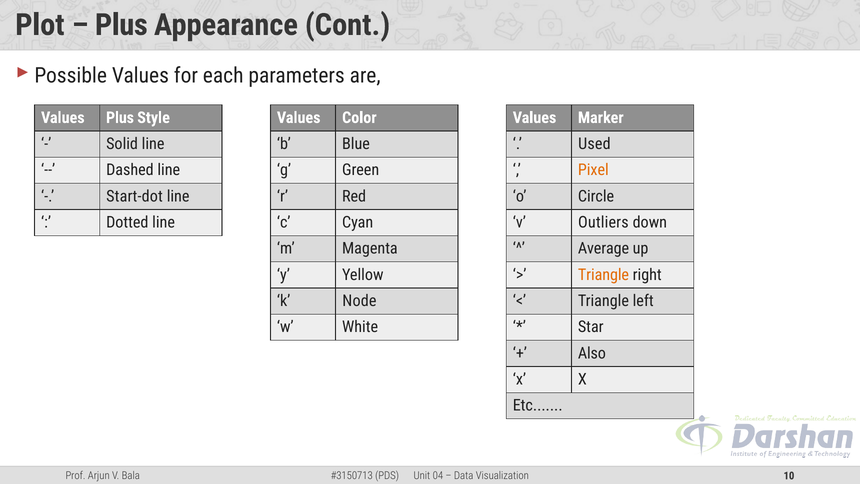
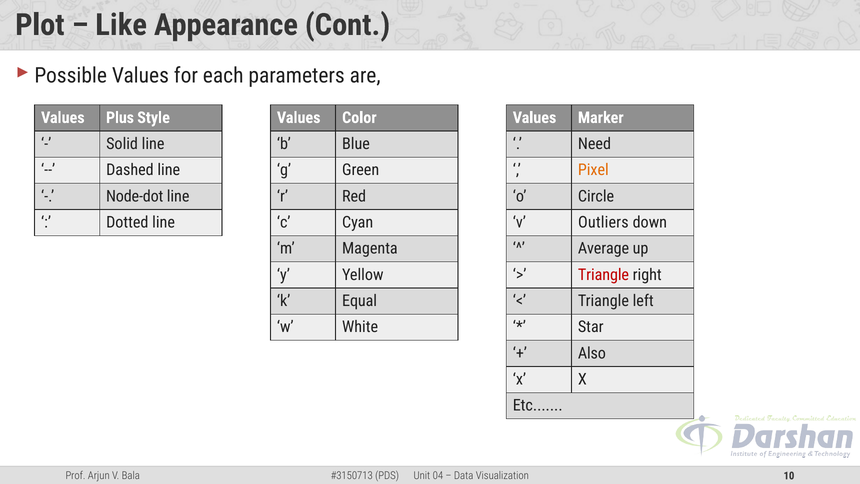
Plus: Plus -> Like (121, 25)
Used: Used -> Need (594, 144)
Start-dot: Start-dot -> Node-dot (135, 196)
Triangle colour: orange -> red (603, 275)
Node: Node -> Equal (360, 301)
